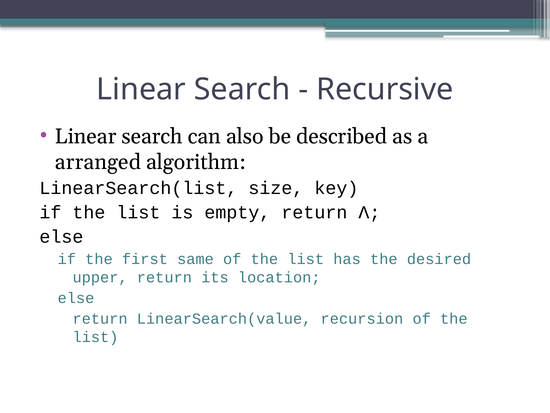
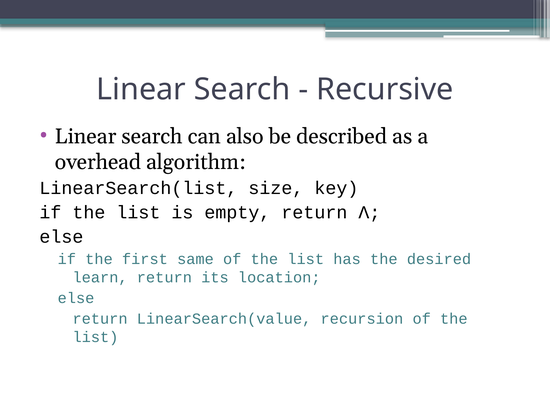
arranged: arranged -> overhead (98, 162)
upper: upper -> learn (100, 277)
